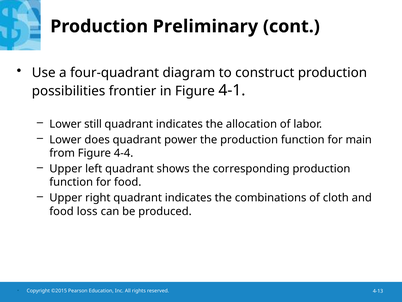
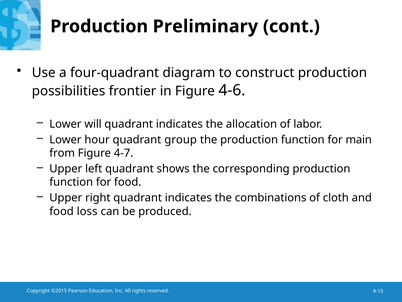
4-1: 4-1 -> 4-6 (232, 90)
still: still -> will (93, 124)
does: does -> hour (97, 139)
power: power -> group (181, 139)
4-4: 4-4 -> 4-7 (124, 153)
